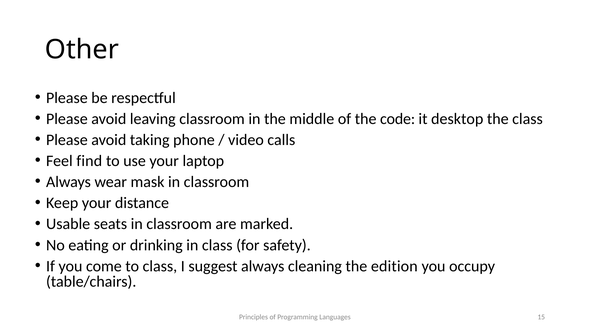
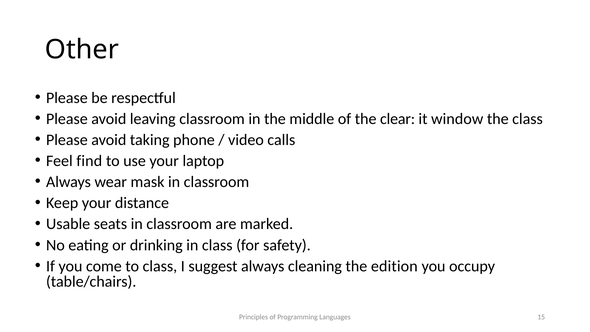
code: code -> clear (398, 119)
desktop: desktop -> window (457, 119)
